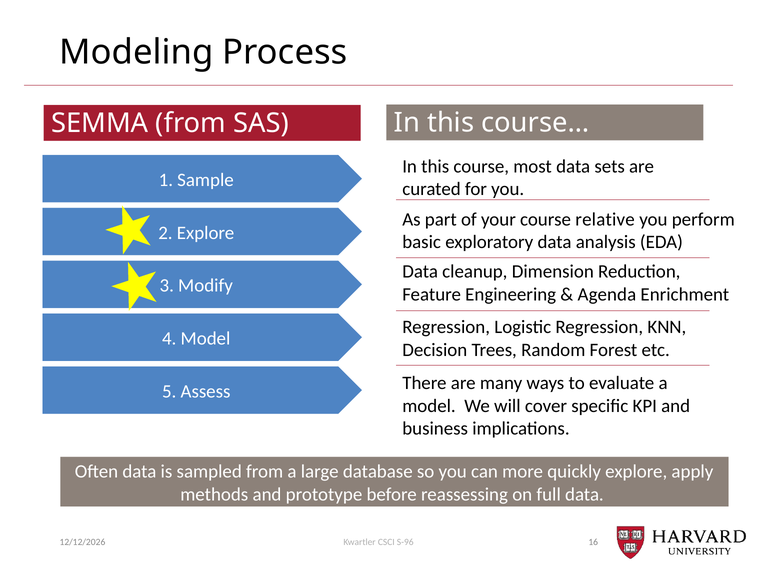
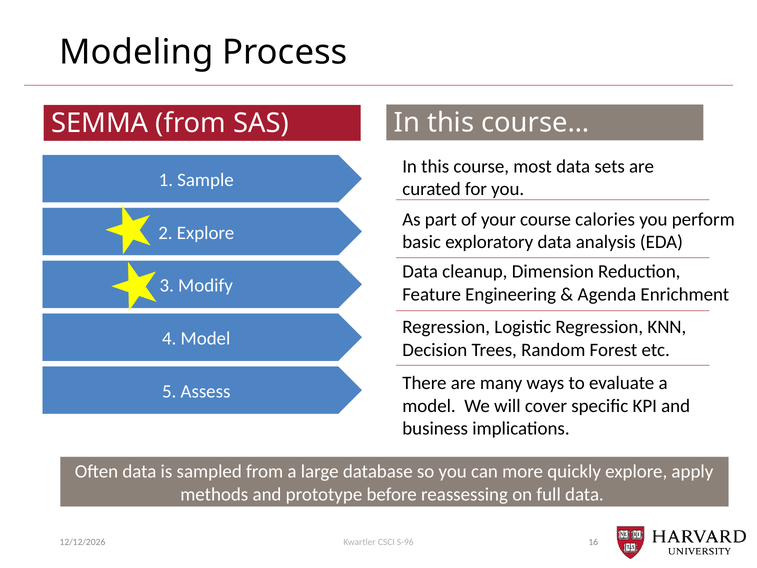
relative: relative -> calories (605, 219)
